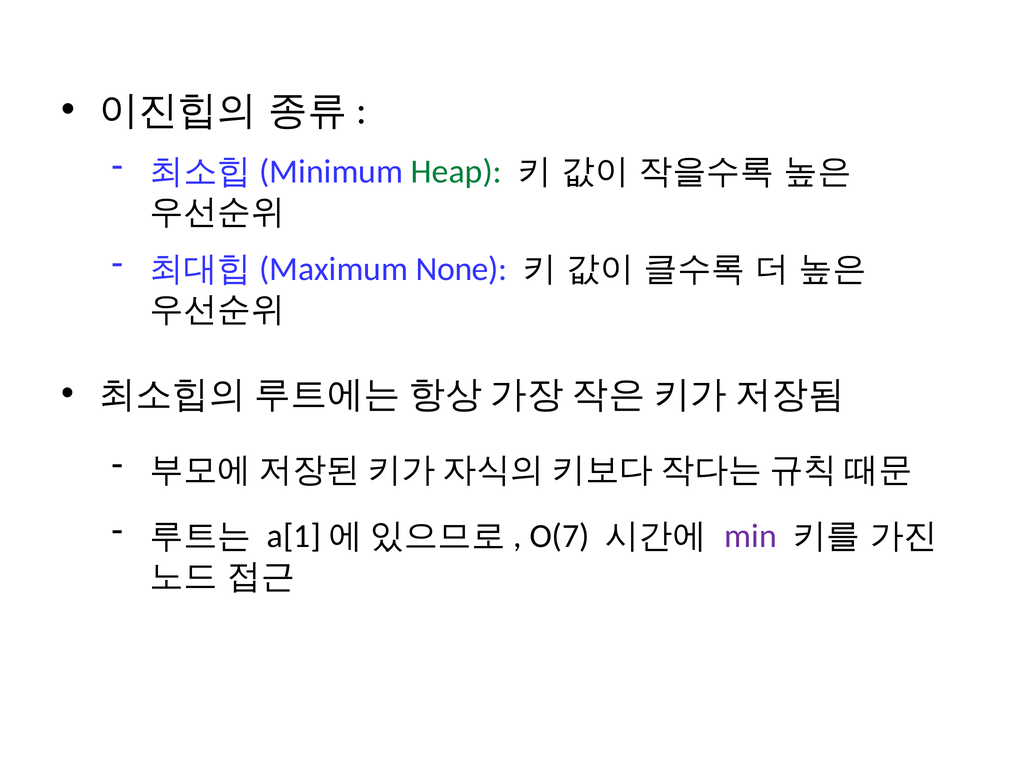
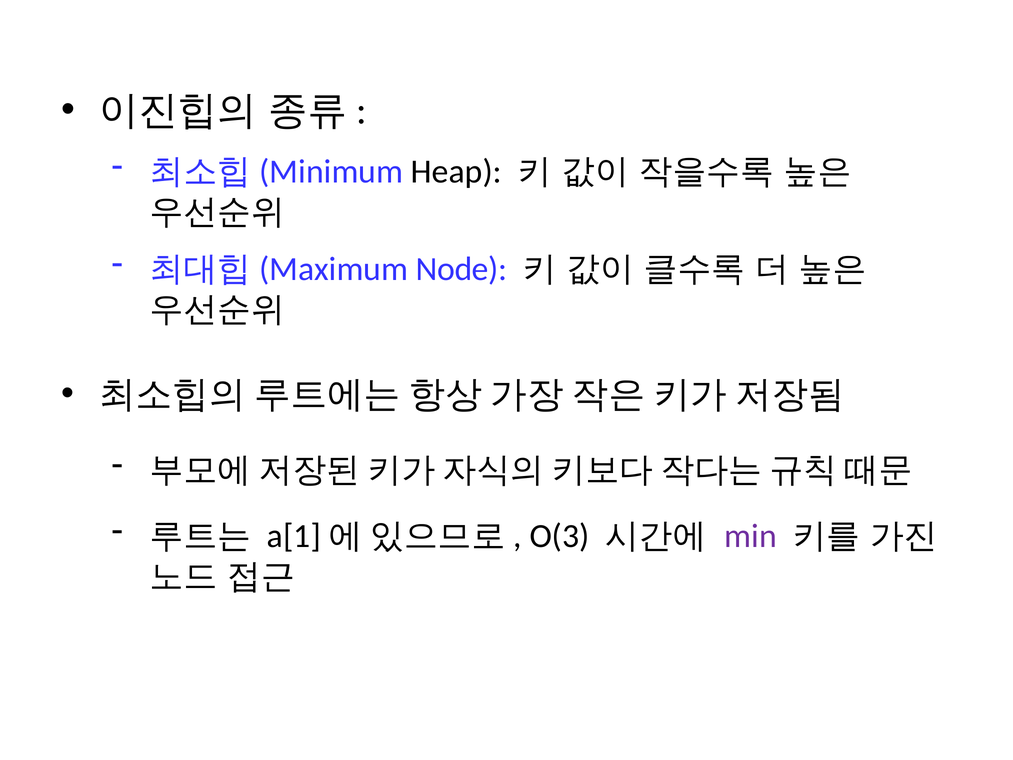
Heap colour: green -> black (456, 171)
None: None -> Node (461, 269)
O(7: O(7 -> O(3 (559, 536)
